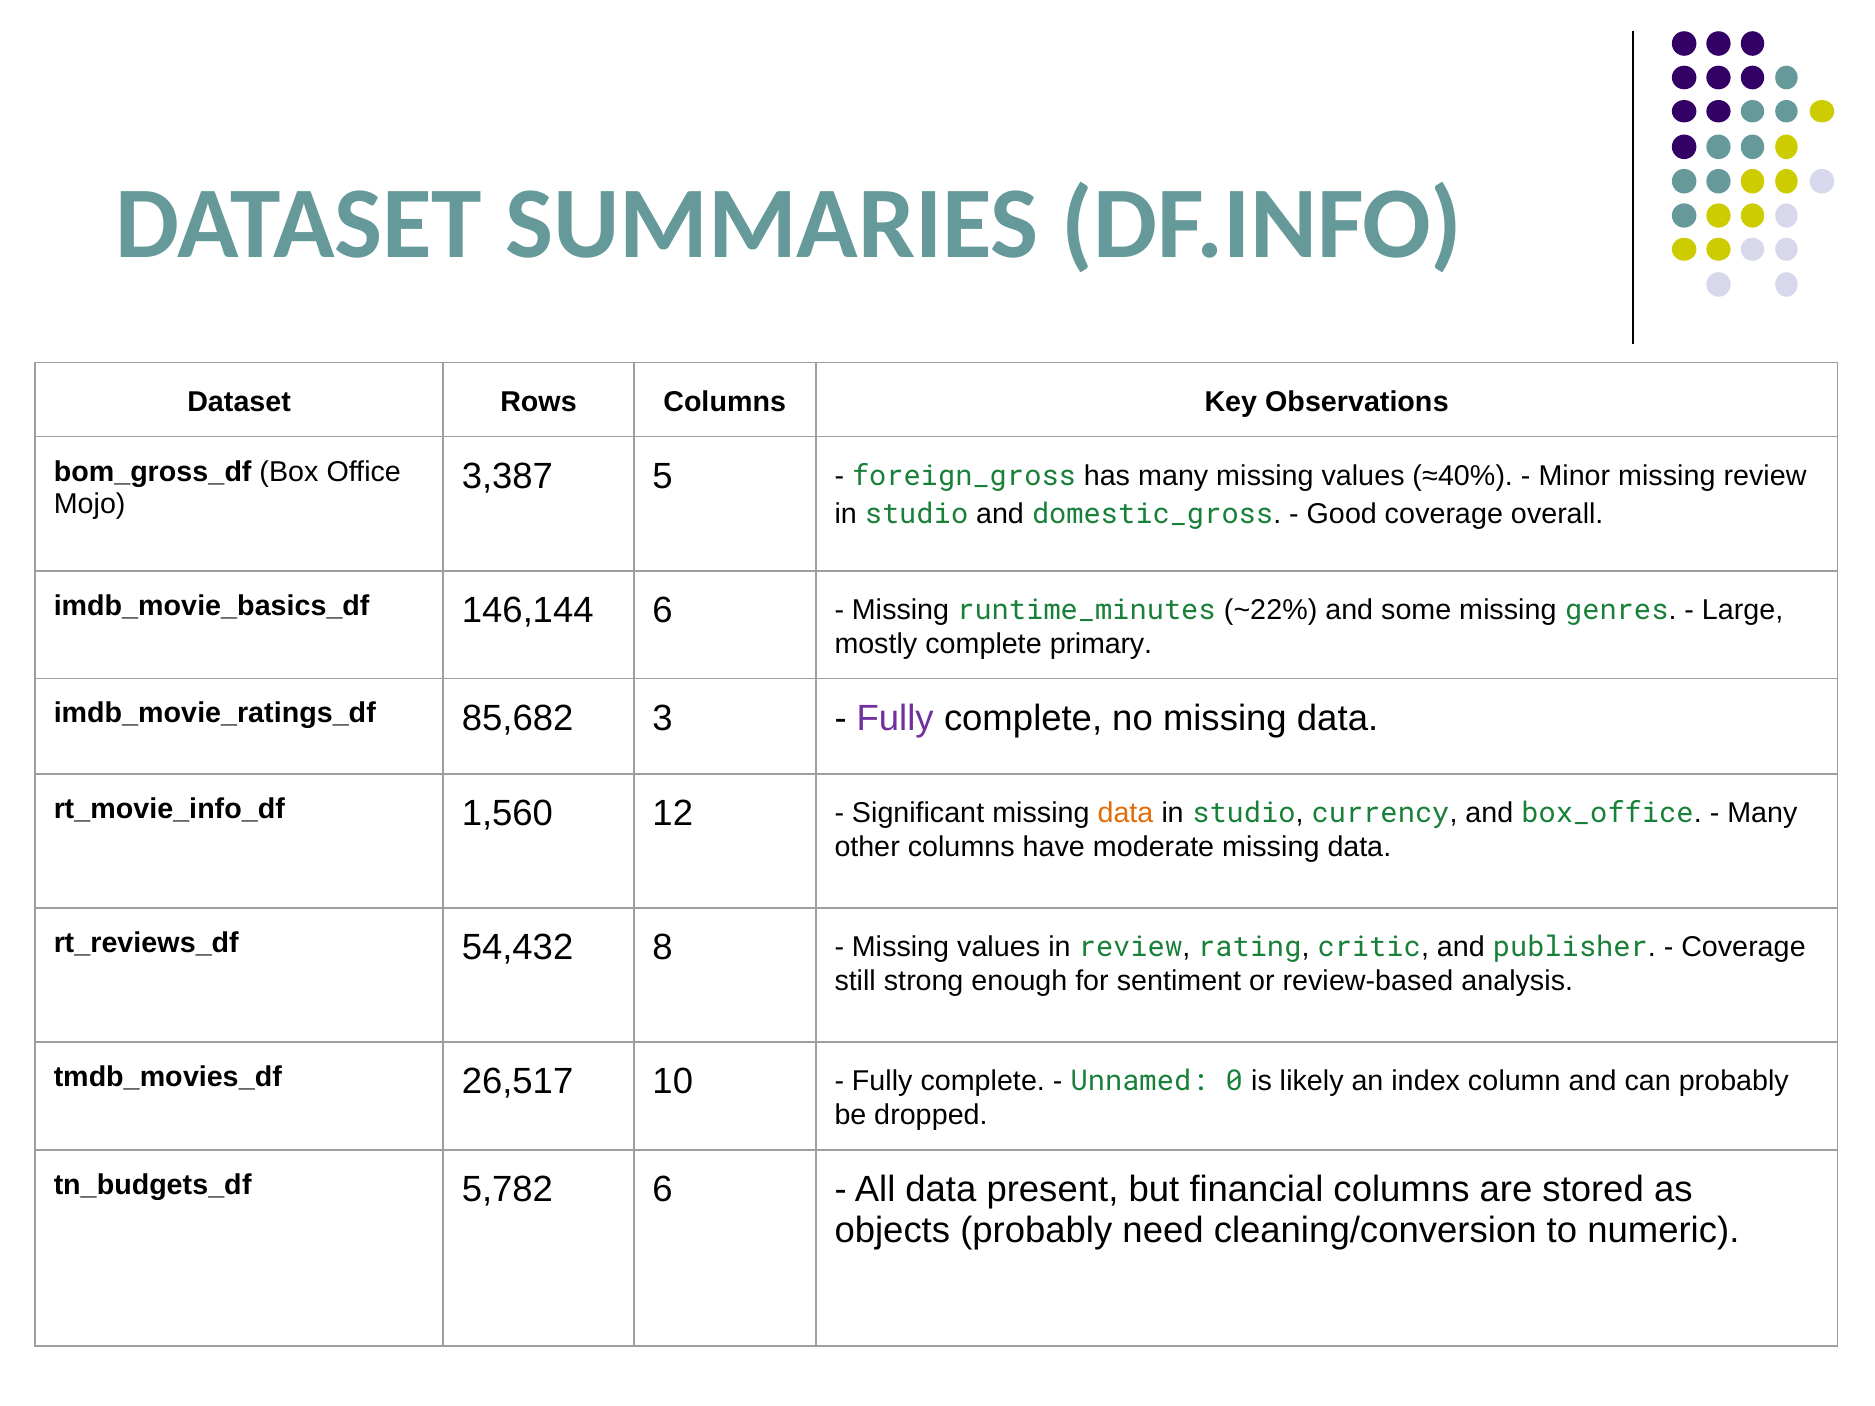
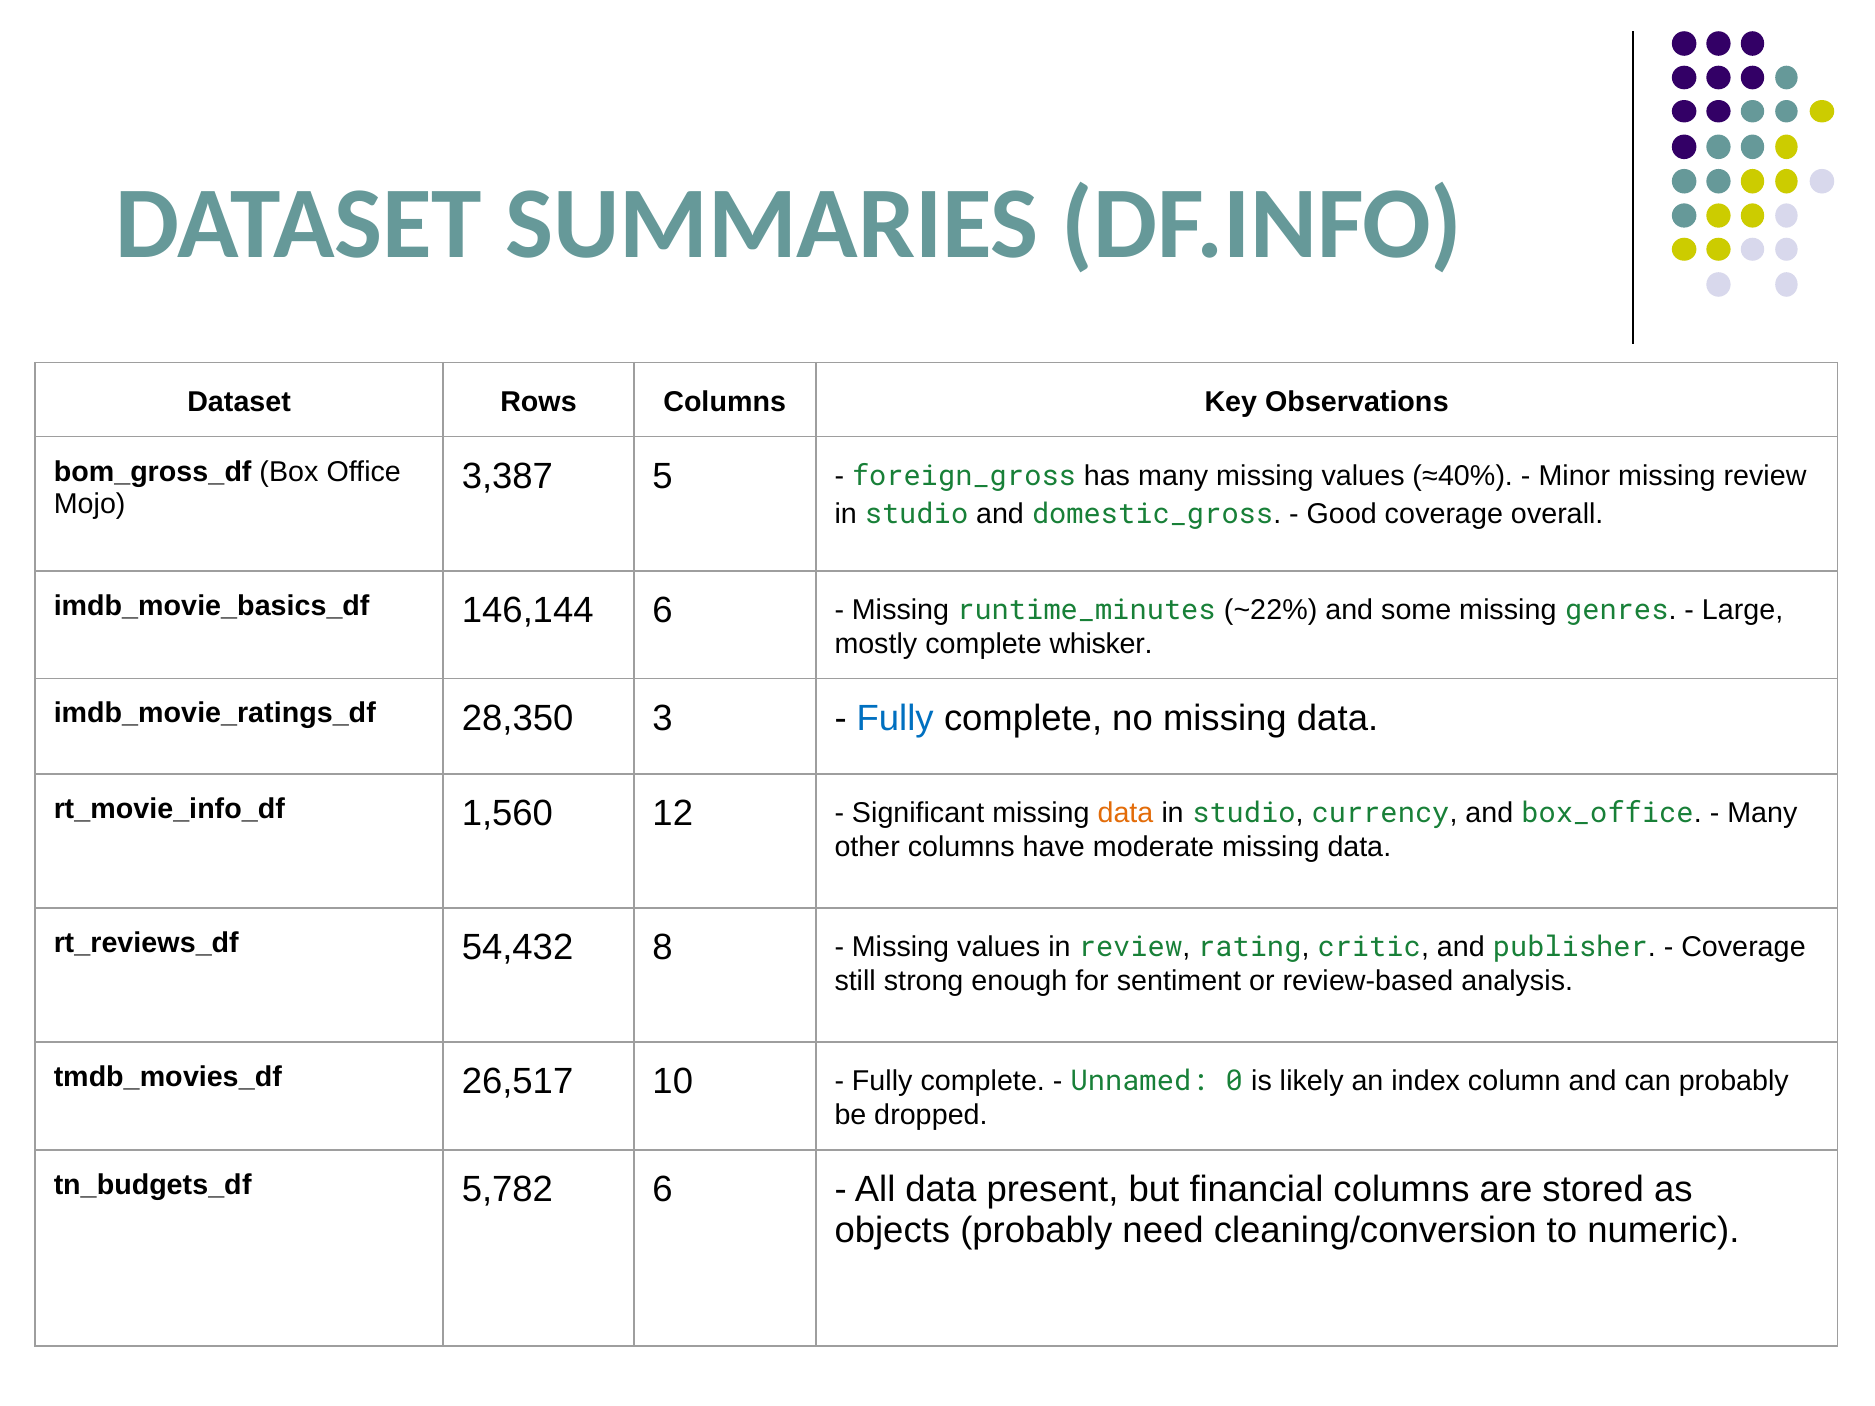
primary: primary -> whisker (1101, 644)
85,682: 85,682 -> 28,350 (518, 718)
Fully colour: purple -> blue (895, 718)
